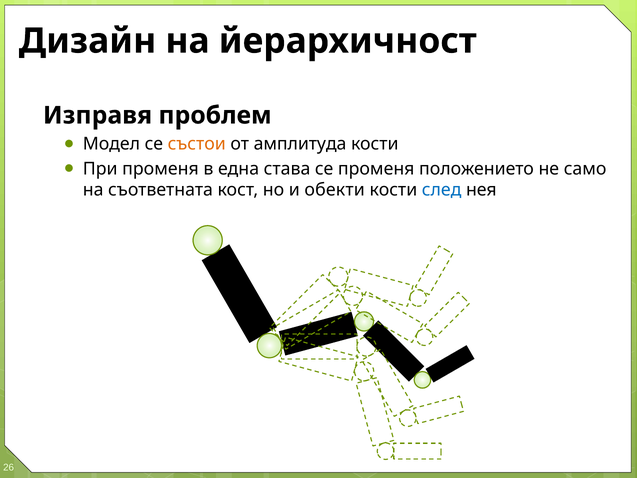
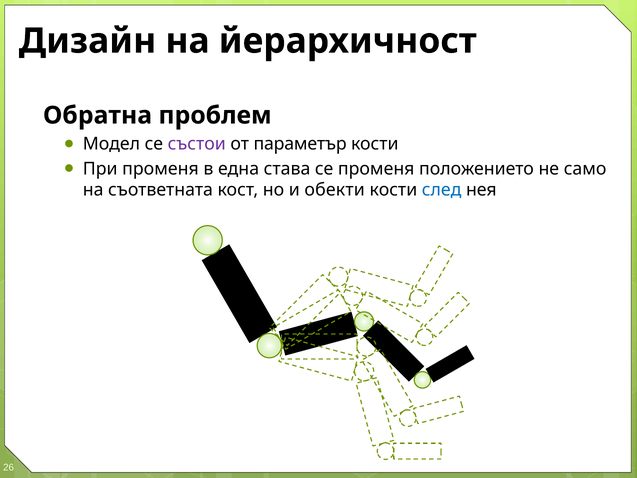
Изправя: Изправя -> Обратна (98, 115)
състои colour: orange -> purple (197, 144)
амплитуда: амплитуда -> параметър (300, 144)
